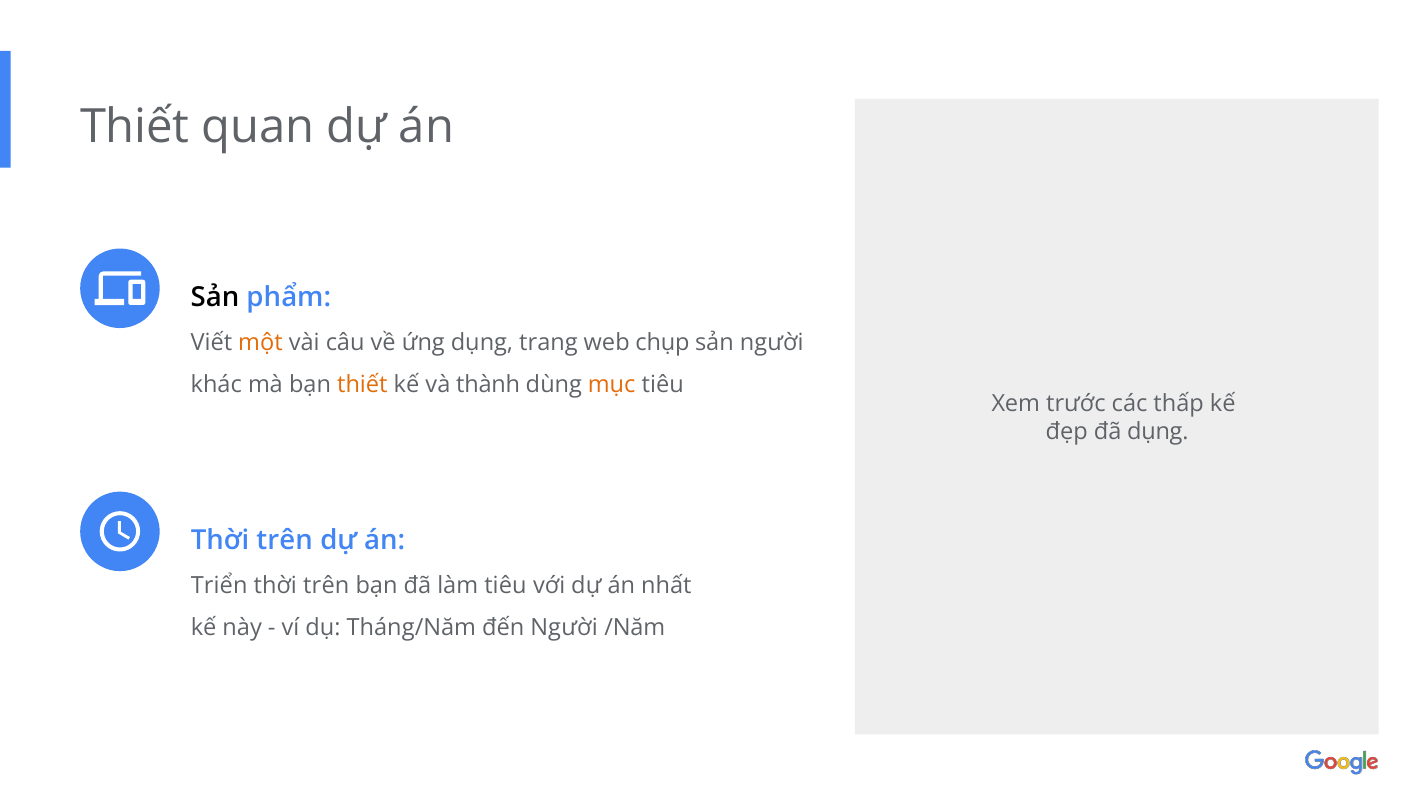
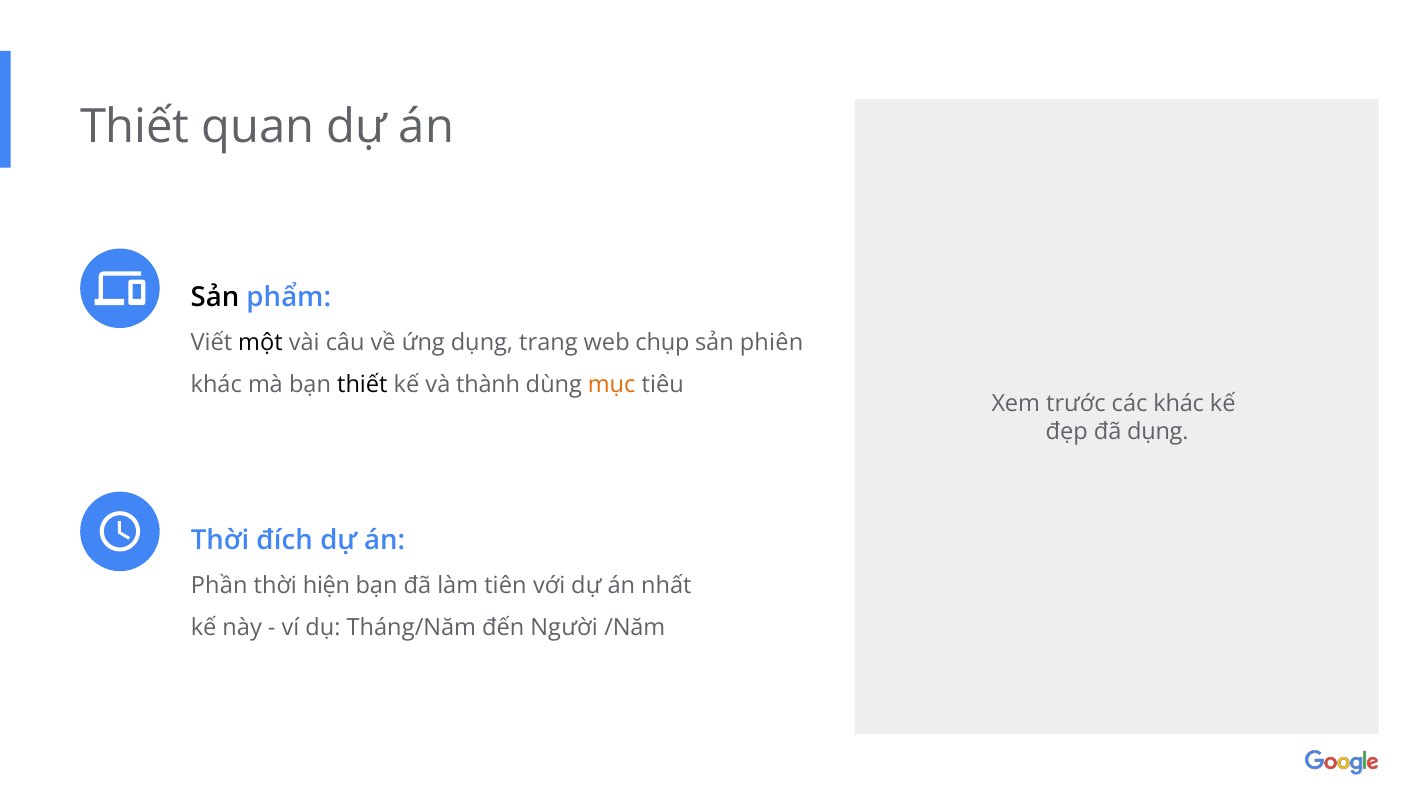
một colour: orange -> black (260, 342)
sản người: người -> phiên (772, 342)
thiết colour: orange -> black (362, 385)
các thấp: thấp -> khác (1179, 404)
trên: trên -> đích (285, 541)
Triển: Triển -> Phần (219, 585)
trên: trên -> hiện (326, 585)
làm tiêu: tiêu -> tiên (505, 585)
